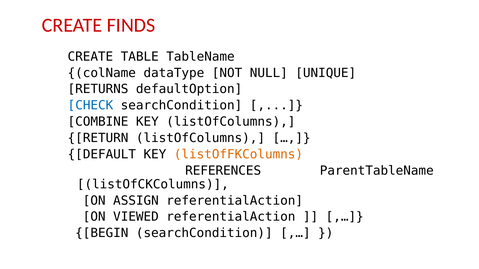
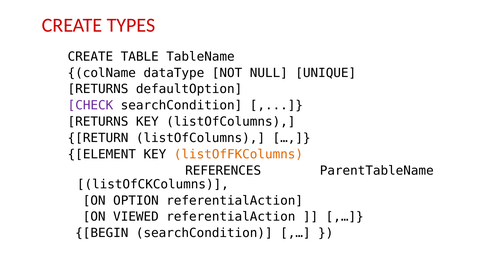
FINDS: FINDS -> TYPES (131, 25)
CHECK colour: blue -> purple (90, 106)
COMBINE: COMBINE -> RETURNS (98, 122)
DEFAULT: DEFAULT -> ELEMENT (102, 155)
ASSIGN: ASSIGN -> OPTION (136, 201)
